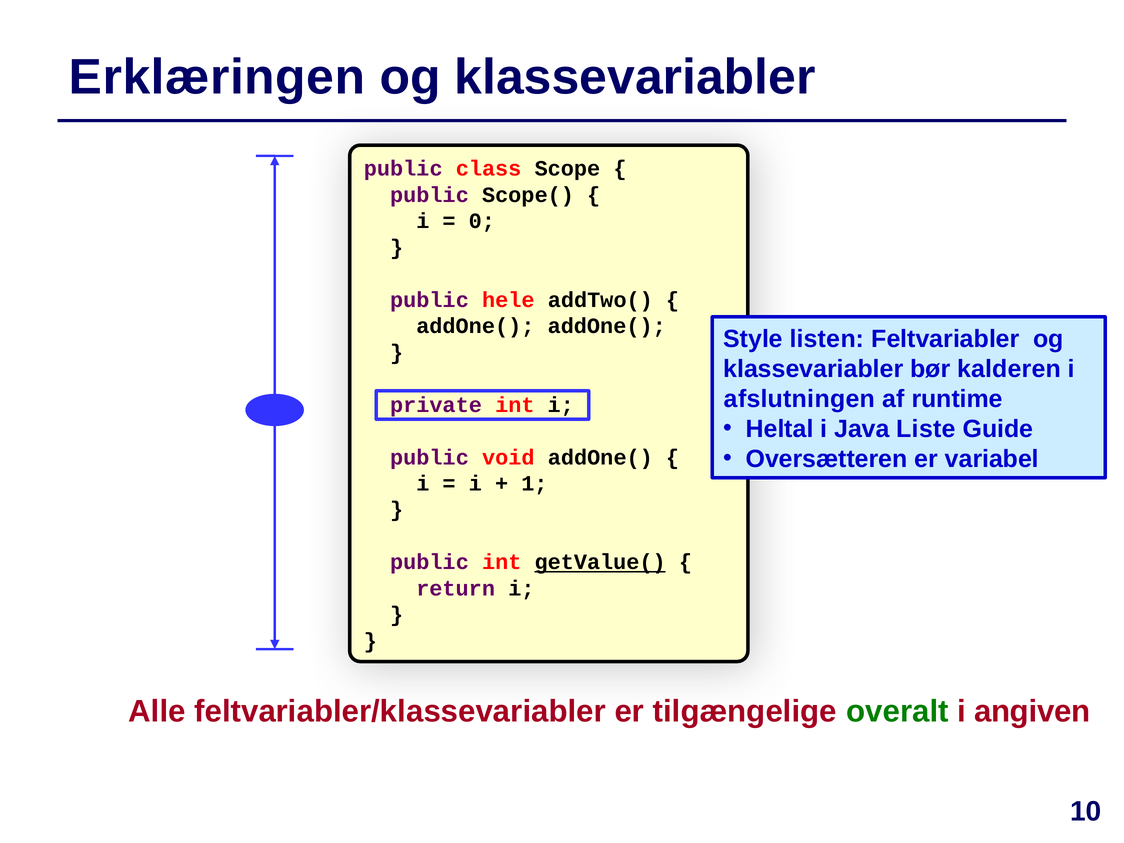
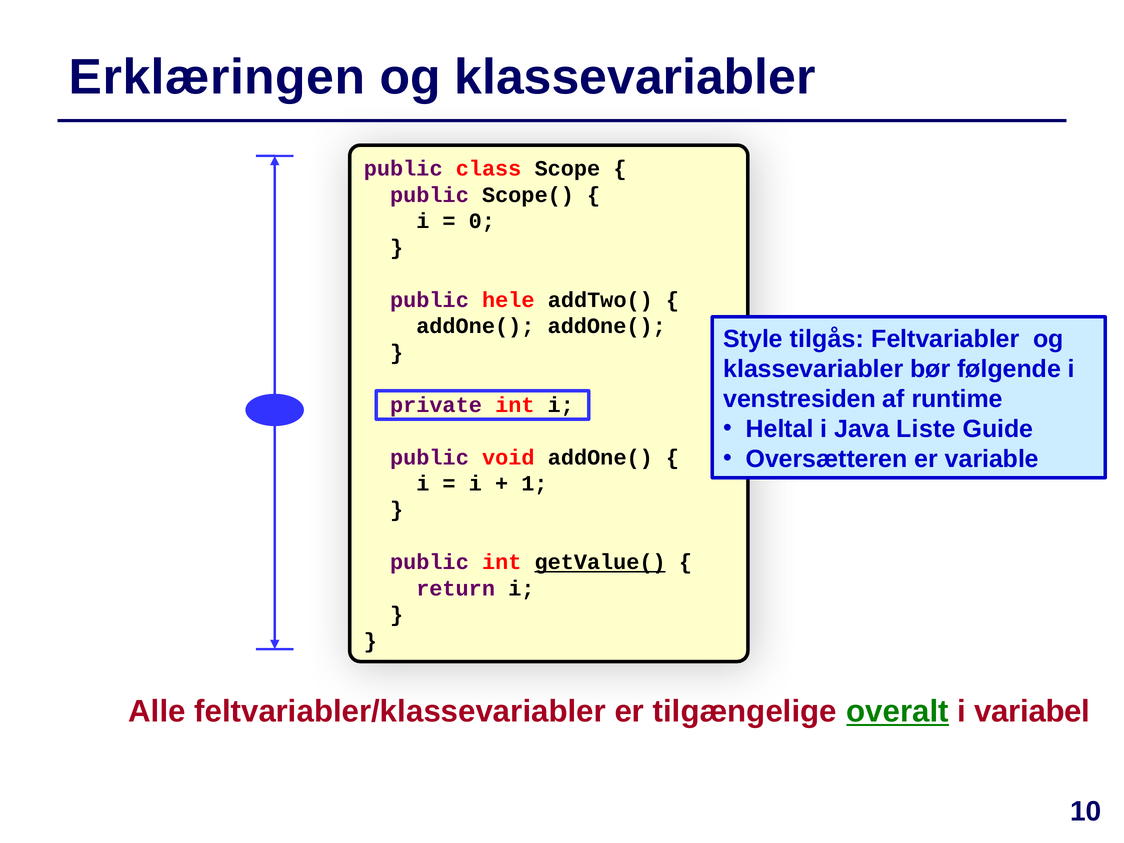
listen: listen -> tilgås (827, 339)
kalderen: kalderen -> følgende (1009, 369)
afslutningen: afslutningen -> venstresiden (800, 399)
variabel: variabel -> variable (992, 459)
overalt underline: none -> present (898, 711)
angiven: angiven -> variabel (1032, 711)
